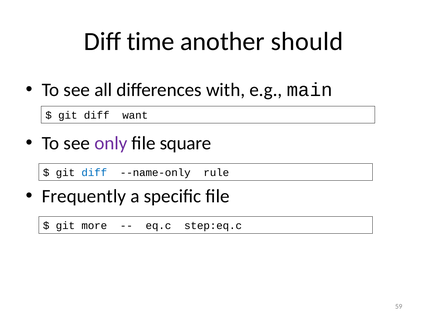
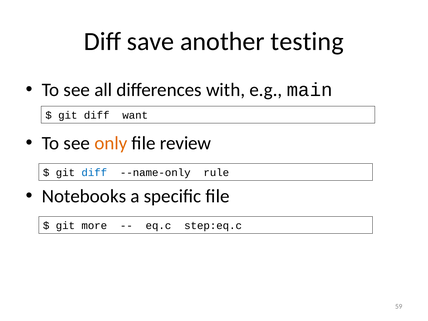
time: time -> save (151, 41)
should: should -> testing (307, 41)
only colour: purple -> orange (111, 143)
square: square -> review (186, 143)
Frequently: Frequently -> Notebooks (84, 196)
